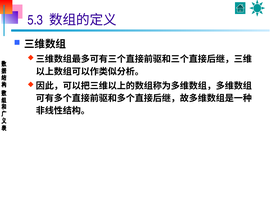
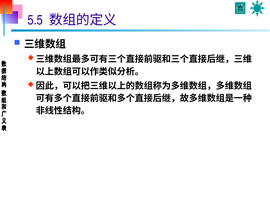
5.3: 5.3 -> 5.5 (35, 20)
